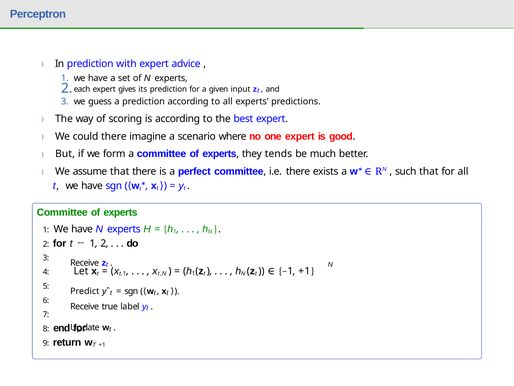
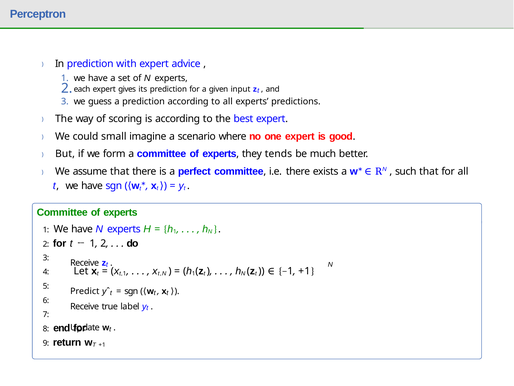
could there: there -> small (114, 136)
